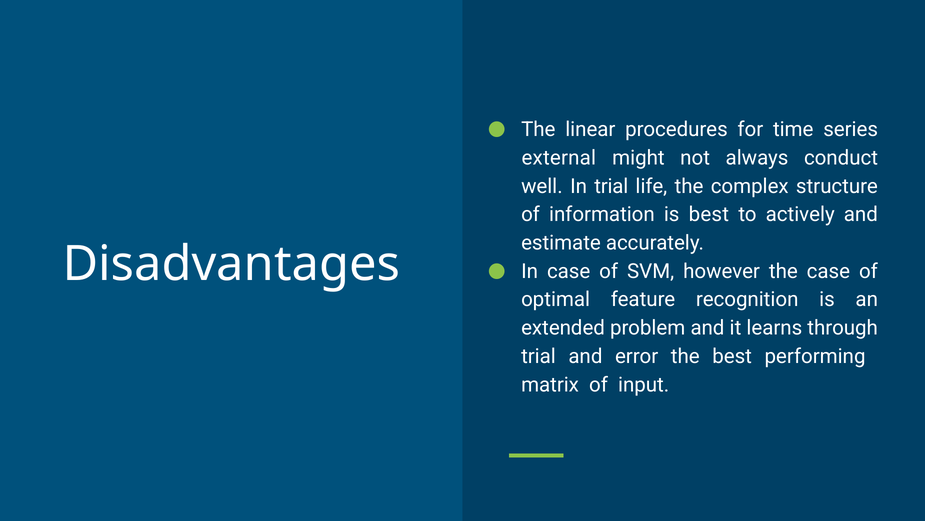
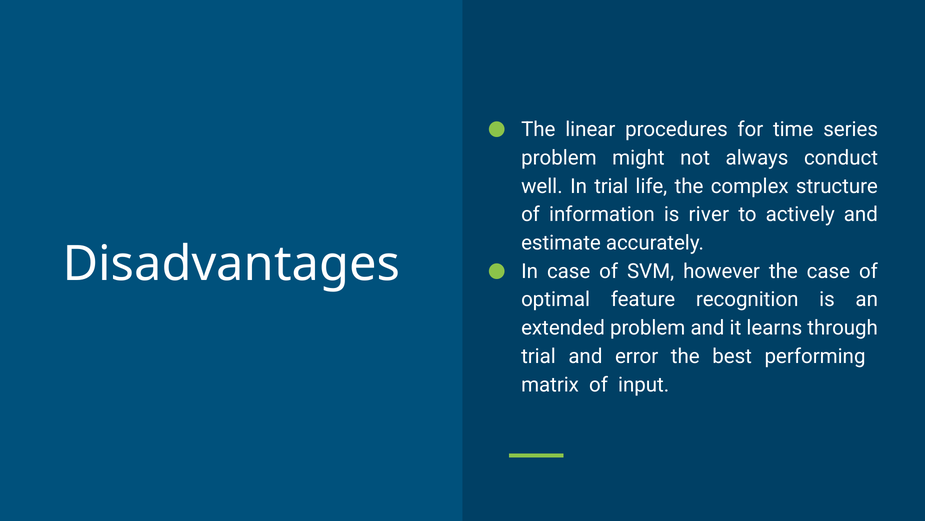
external: external -> problem (559, 158)
is best: best -> river (709, 214)
